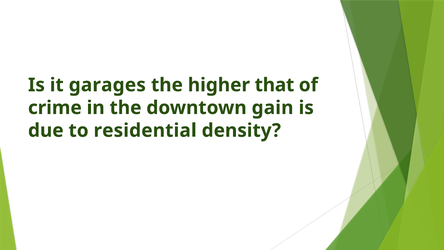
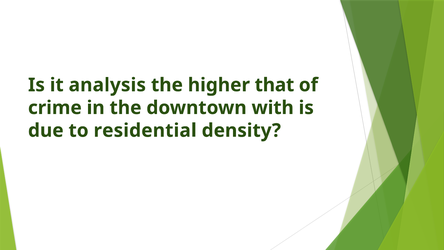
garages: garages -> analysis (107, 85)
gain: gain -> with (273, 108)
